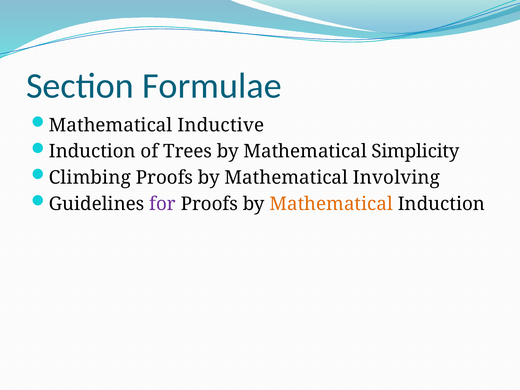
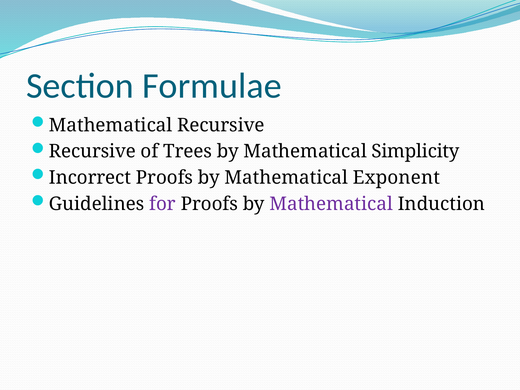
Mathematical Inductive: Inductive -> Recursive (221, 125)
Induction: Induction -> Recursive (92, 151)
Climbing: Climbing -> Incorrect (90, 178)
Involving: Involving -> Exponent (396, 178)
Mathematical colour: orange -> purple (331, 204)
